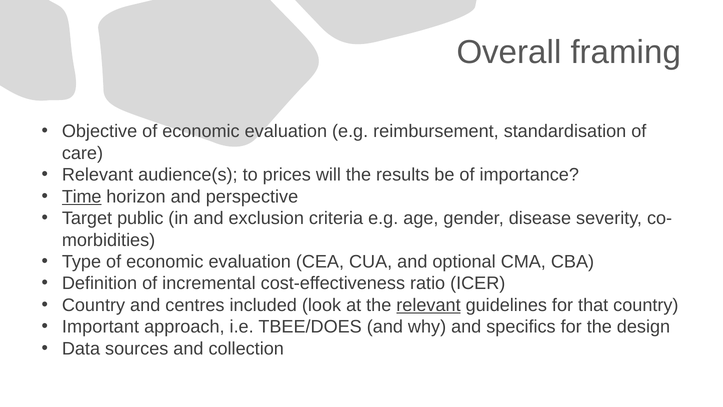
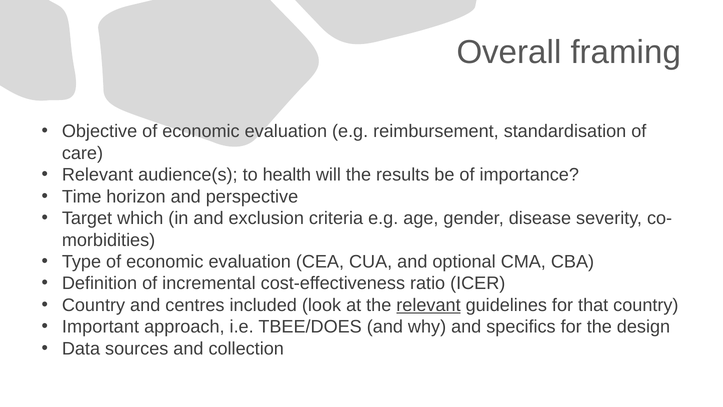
prices: prices -> health (287, 175)
Time underline: present -> none (82, 196)
public: public -> which (140, 218)
